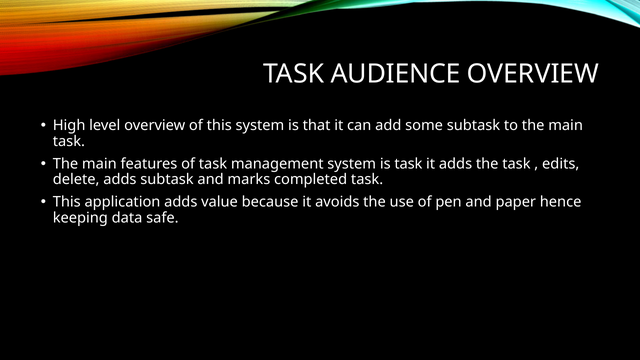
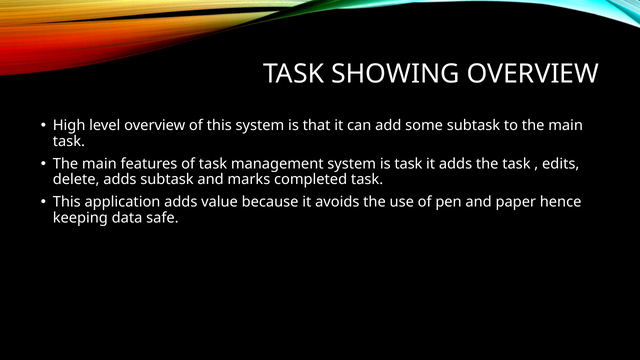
AUDIENCE: AUDIENCE -> SHOWING (395, 74)
